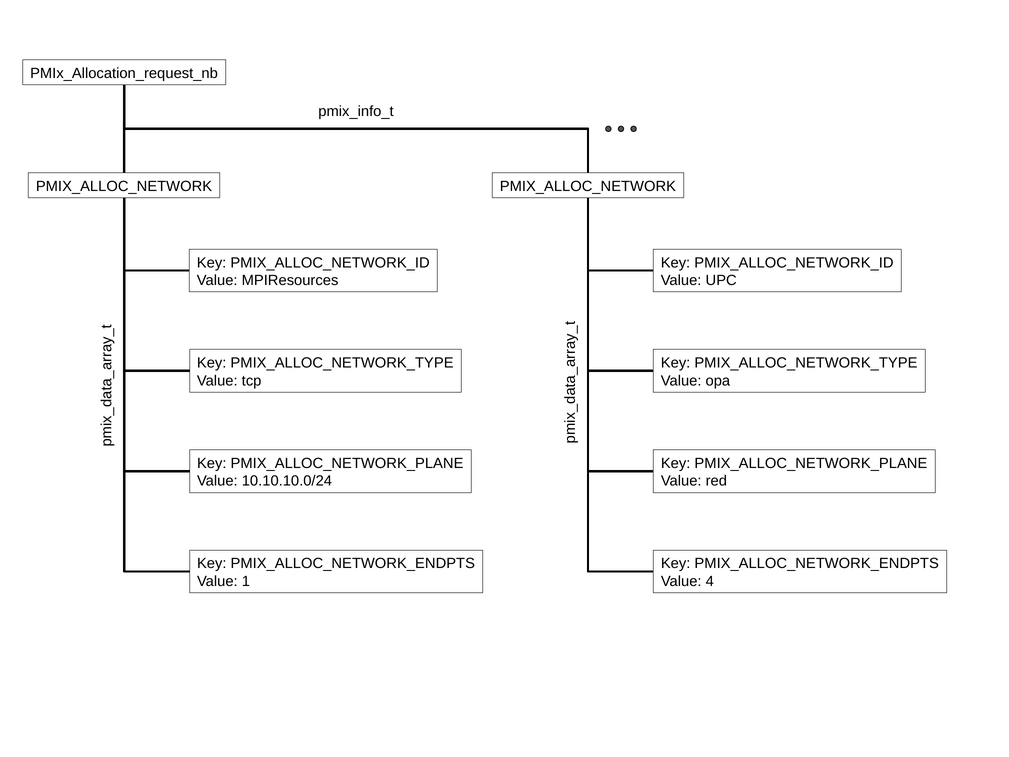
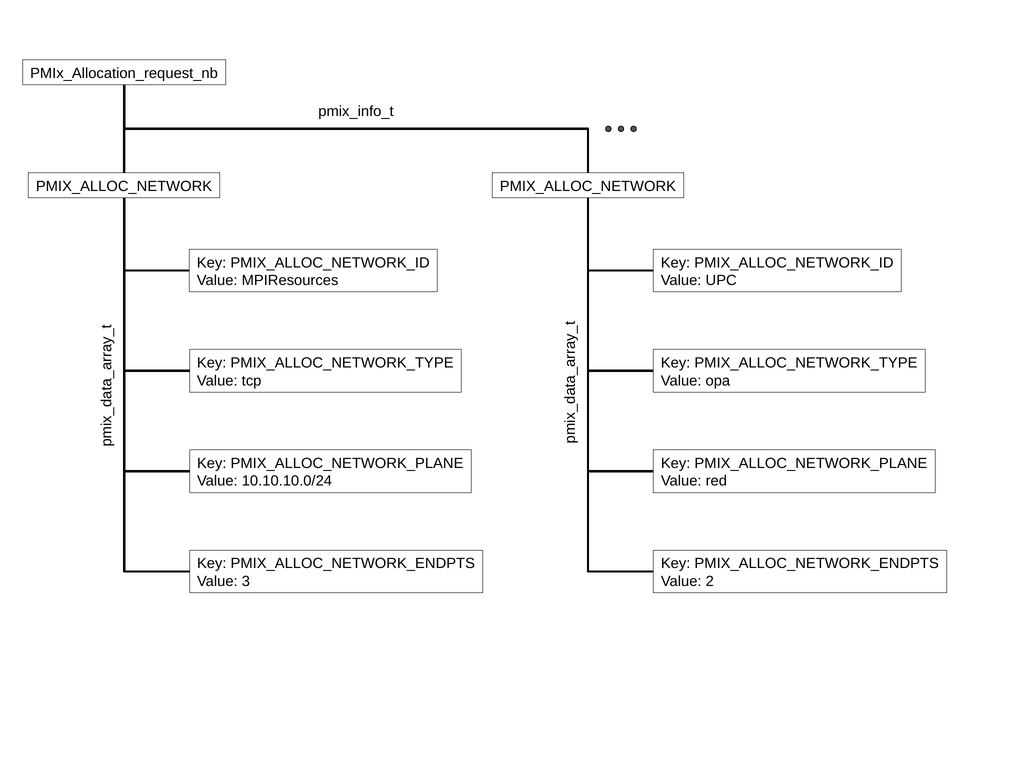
1: 1 -> 3 (246, 581)
4: 4 -> 2 (710, 581)
